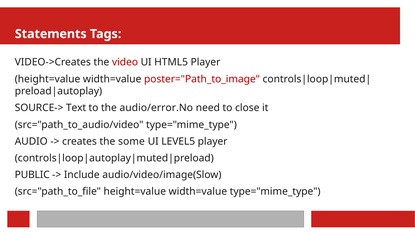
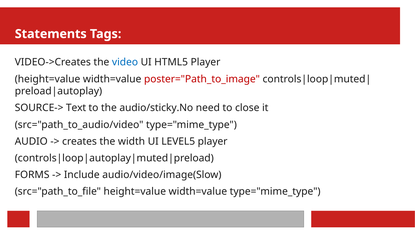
video colour: red -> blue (125, 62)
audio/error.No: audio/error.No -> audio/sticky.No (156, 108)
some: some -> width (132, 142)
PUBLIC: PUBLIC -> FORMS (32, 175)
